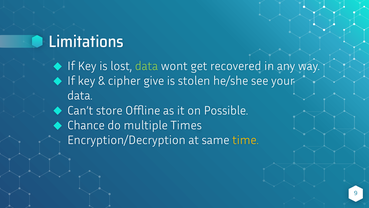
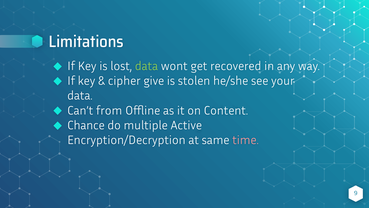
store: store -> from (109, 110)
Possible: Possible -> Content (226, 110)
Times: Times -> Active (186, 125)
time colour: yellow -> pink (246, 140)
